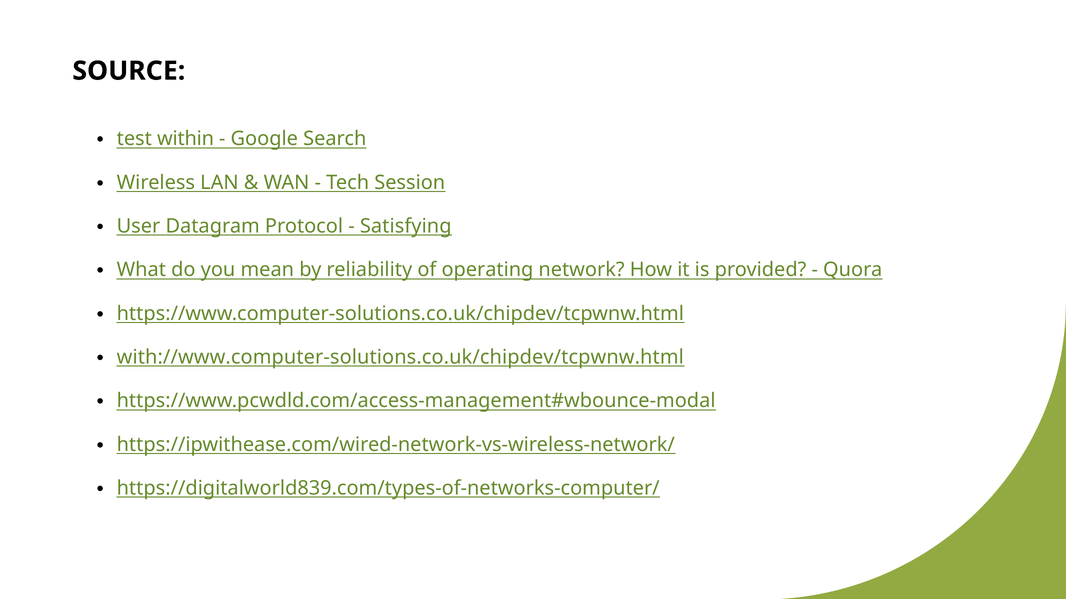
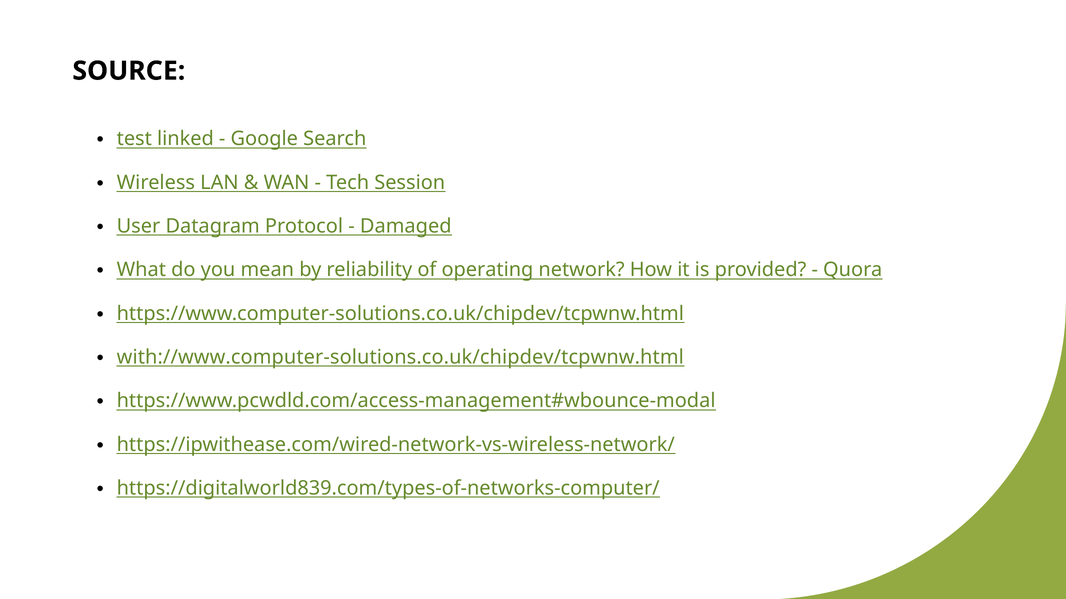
within: within -> linked (185, 139)
Satisfying: Satisfying -> Damaged (406, 226)
